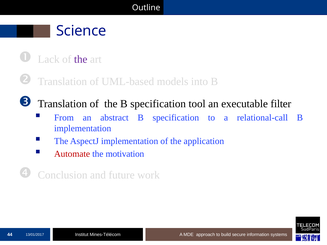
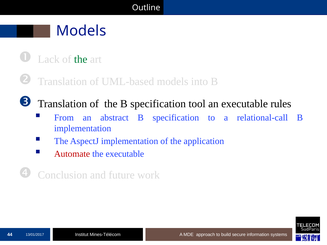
Science: Science -> Models (81, 31)
the colour: purple -> green (81, 59)
filter: filter -> rules (281, 104)
the motivation: motivation -> executable (125, 154)
